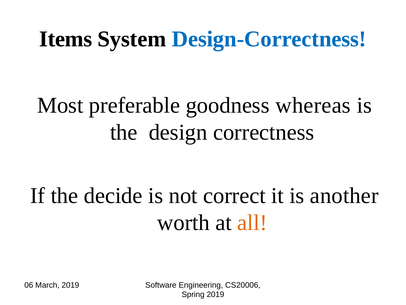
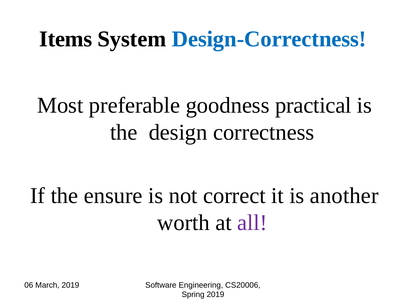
whereas: whereas -> practical (313, 105)
decide: decide -> ensure (113, 195)
all colour: orange -> purple (252, 222)
